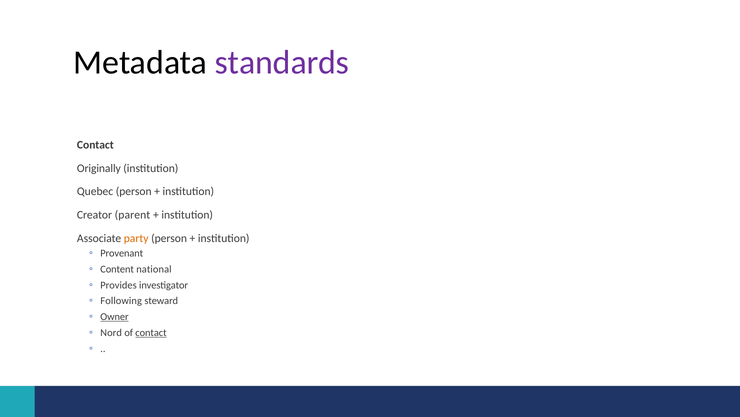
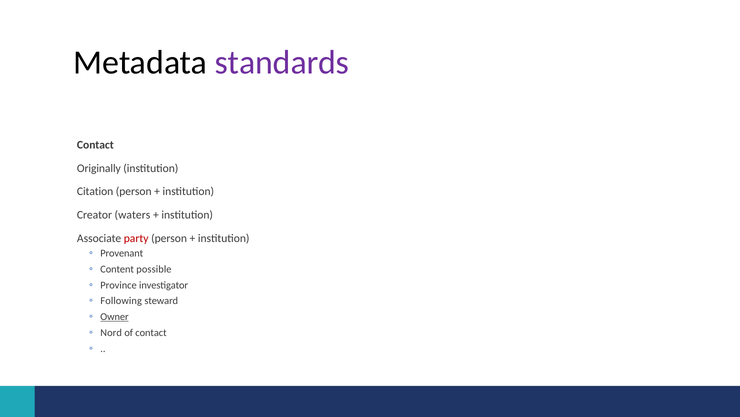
Quebec: Quebec -> Citation (95, 191)
parent: parent -> waters (132, 215)
party colour: orange -> red (136, 238)
national: national -> possible (154, 269)
Provides: Provides -> Province (119, 285)
contact underline: present -> none (151, 332)
